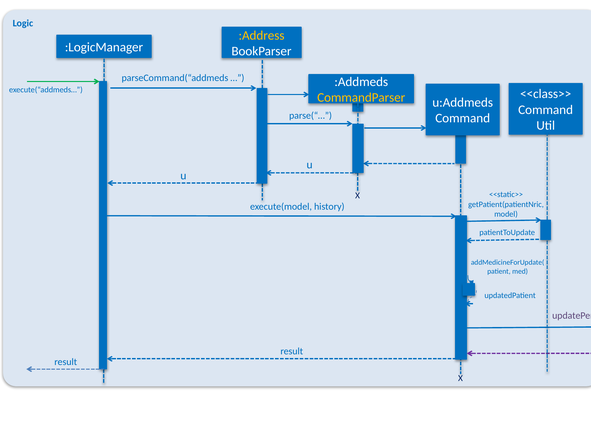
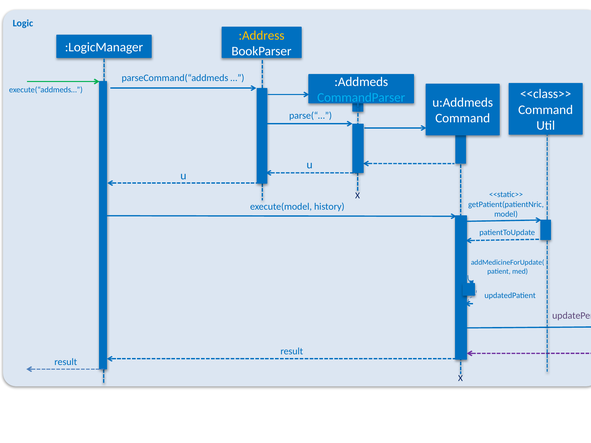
CommandParser colour: yellow -> light blue (361, 98)
